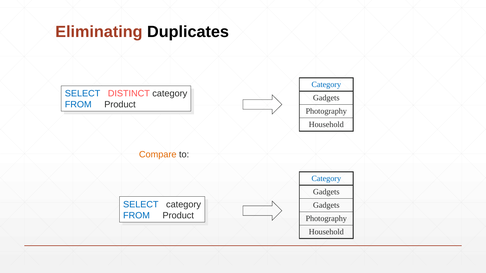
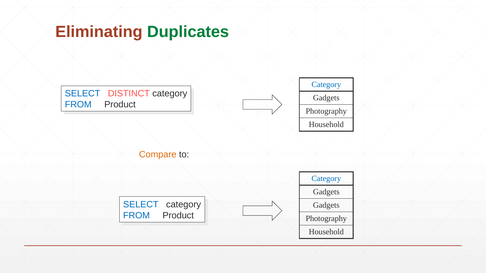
Duplicates colour: black -> green (188, 32)
